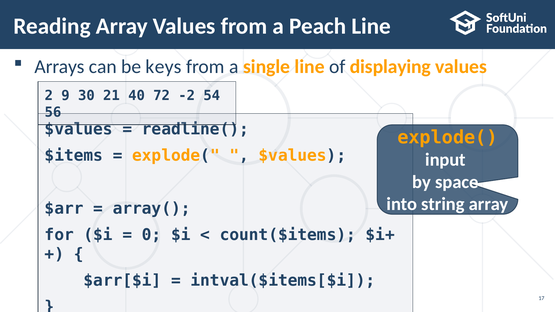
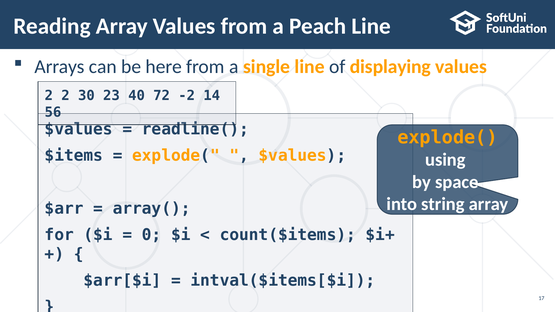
keys: keys -> here (164, 67)
2 9: 9 -> 2 (65, 96)
21: 21 -> 23 (111, 96)
54: 54 -> 14 (212, 96)
input: input -> using (445, 160)
